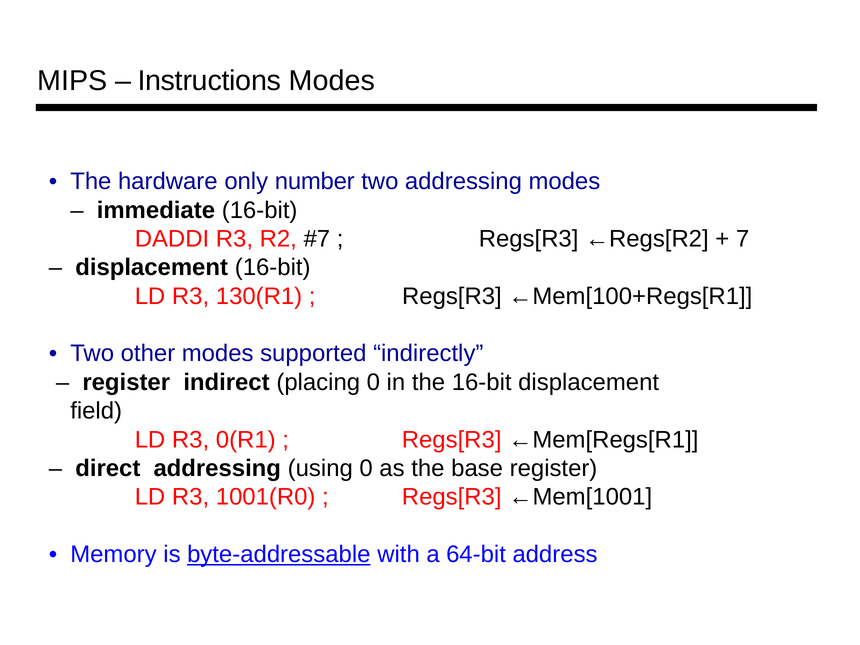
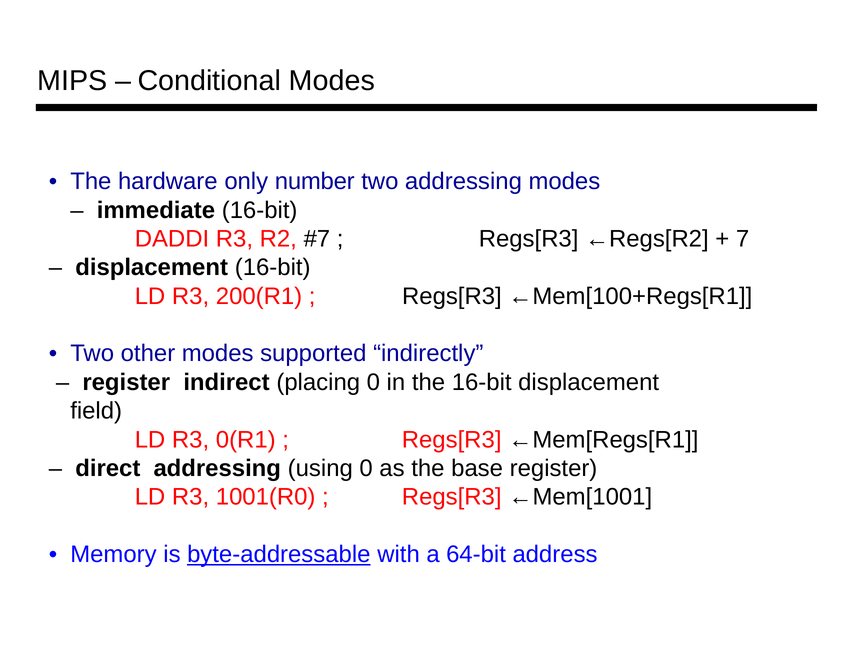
Instructions: Instructions -> Conditional (209, 81)
130(R1: 130(R1 -> 200(R1 (259, 296)
